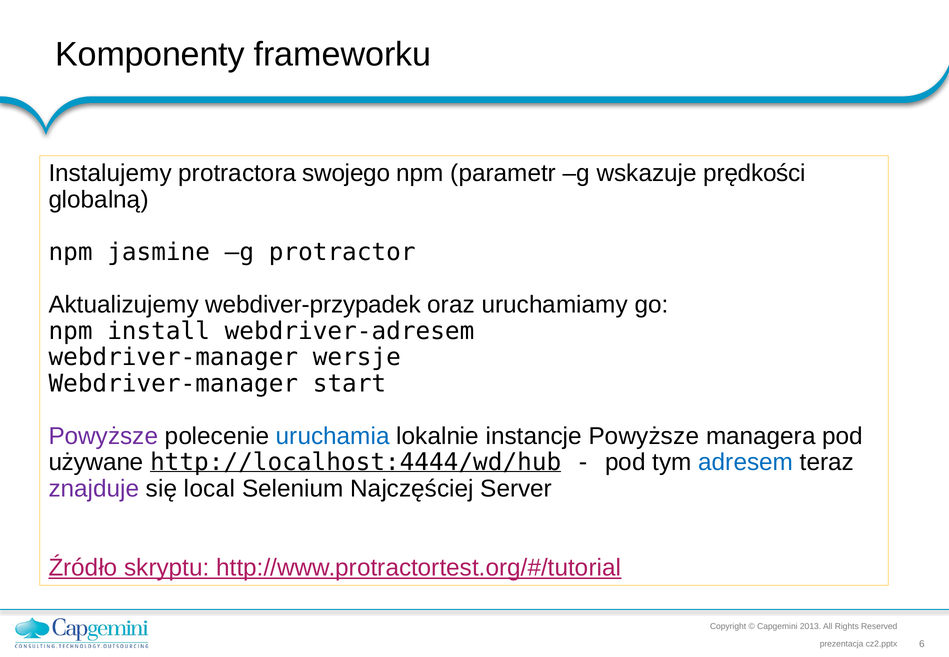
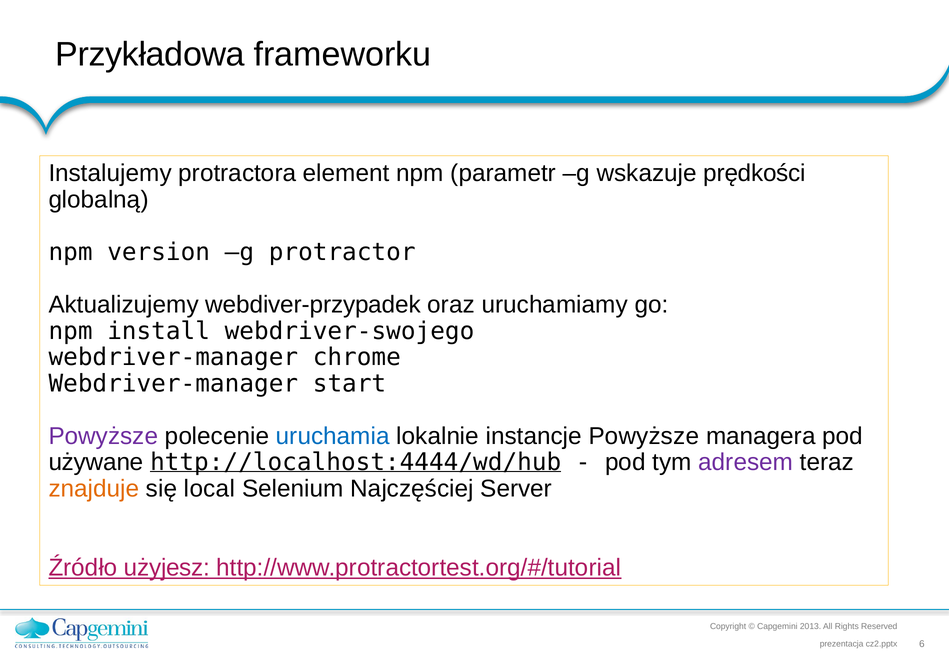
Komponenty: Komponenty -> Przykładowa (150, 54)
swojego: swojego -> element (346, 173)
jasmine: jasmine -> version (159, 252)
webdriver-adresem: webdriver-adresem -> webdriver-swojego (349, 331)
wersje: wersje -> chrome (357, 357)
adresem colour: blue -> purple (746, 462)
znajduje colour: purple -> orange (94, 489)
skryptu: skryptu -> użyjesz (167, 567)
